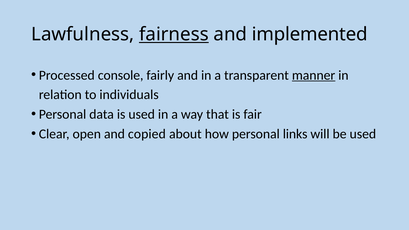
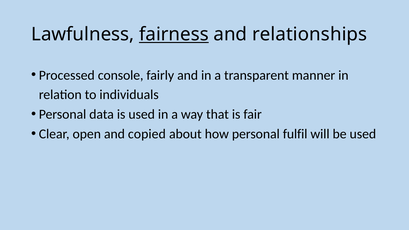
implemented: implemented -> relationships (310, 34)
manner underline: present -> none (314, 75)
links: links -> fulfil (295, 134)
